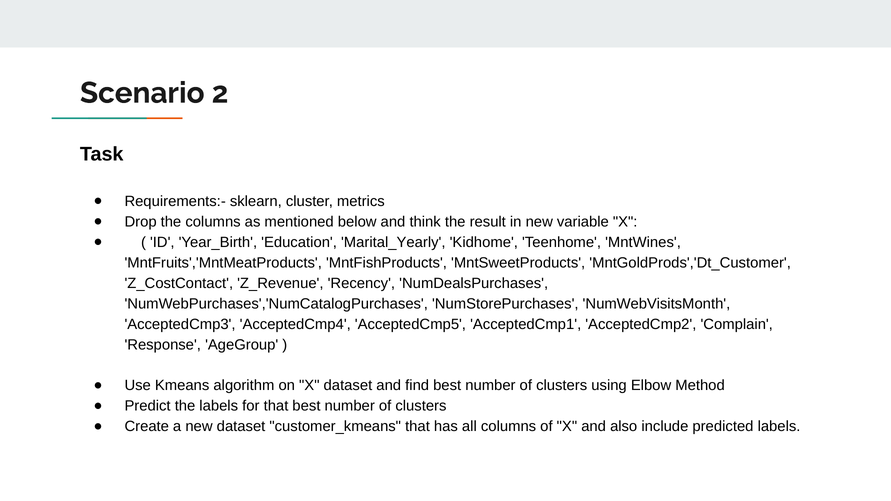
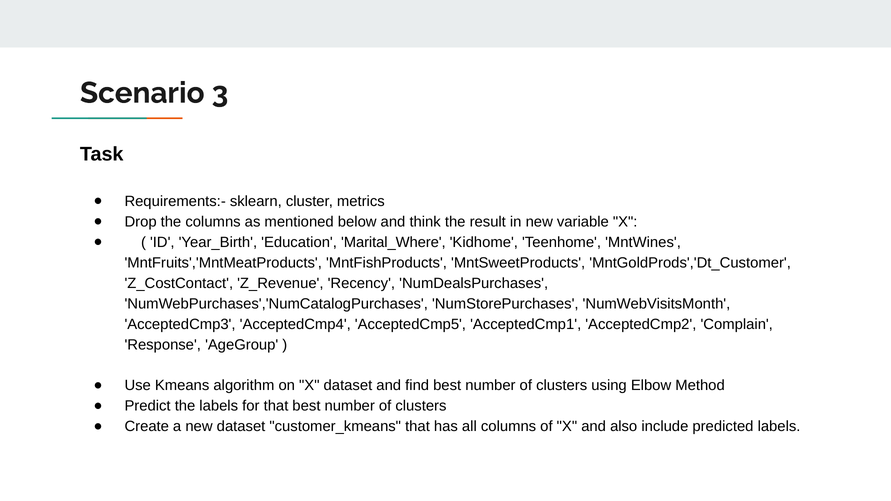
2: 2 -> 3 (220, 93)
Marital_Yearly: Marital_Yearly -> Marital_Where (393, 242)
